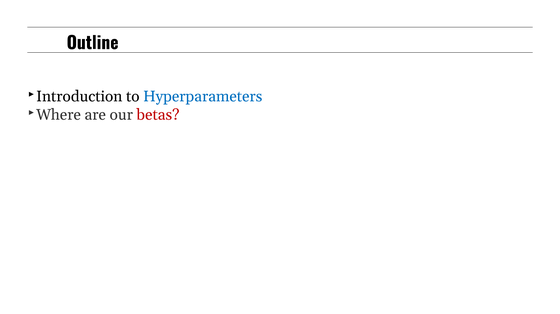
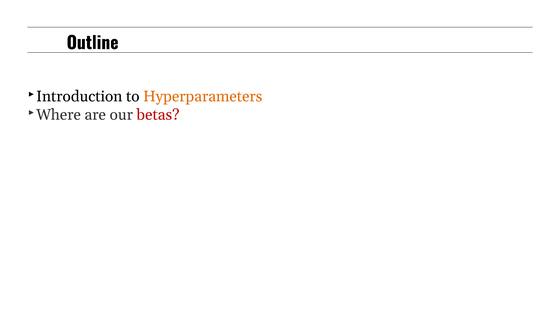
Hyperparameters colour: blue -> orange (203, 96)
